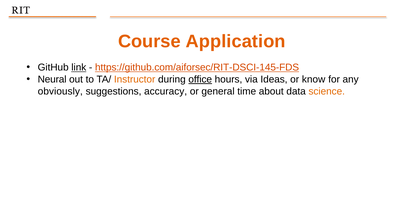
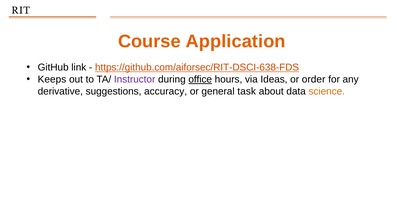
link underline: present -> none (79, 68)
https://github.com/aiforsec/RIT-DSCI-145-FDS: https://github.com/aiforsec/RIT-DSCI-145-FDS -> https://github.com/aiforsec/RIT-DSCI-638-FDS (197, 68)
Neural: Neural -> Keeps (52, 79)
Instructor colour: orange -> purple (135, 79)
know: know -> order (314, 79)
obviously: obviously -> derivative (60, 91)
time: time -> task (247, 91)
